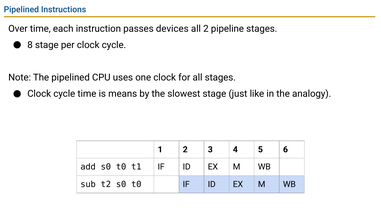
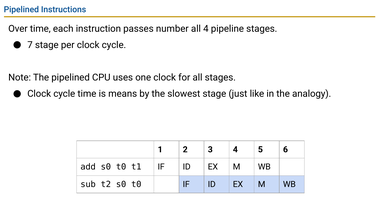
devices: devices -> number (172, 29)
all 2: 2 -> 4 (206, 29)
8: 8 -> 7 (30, 45)
